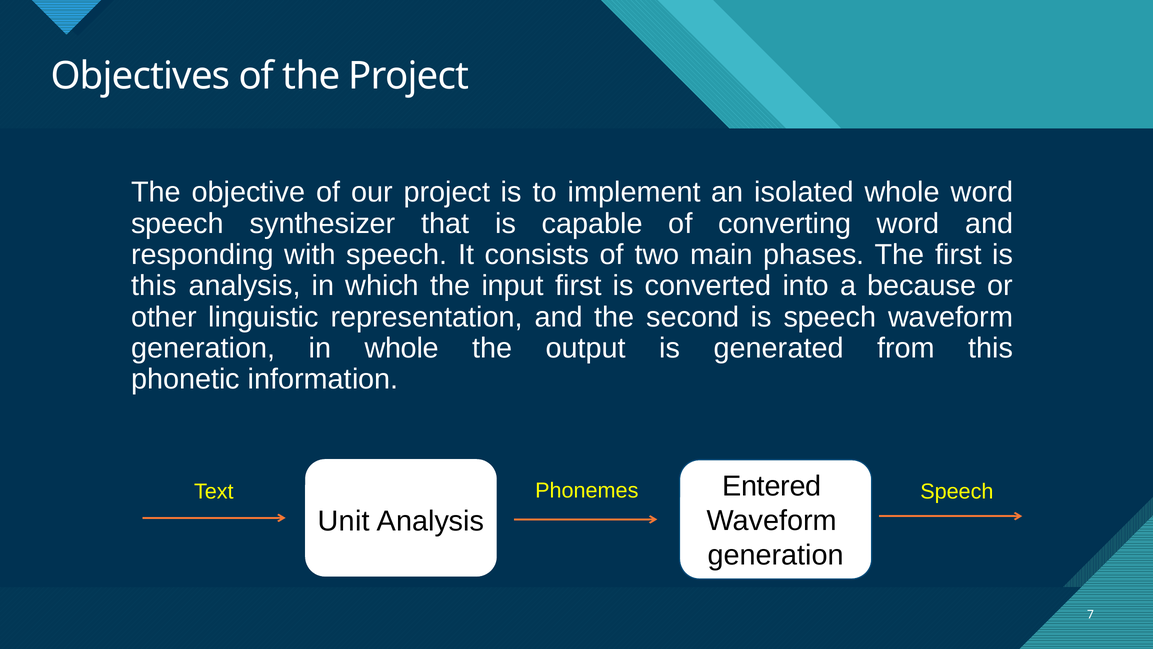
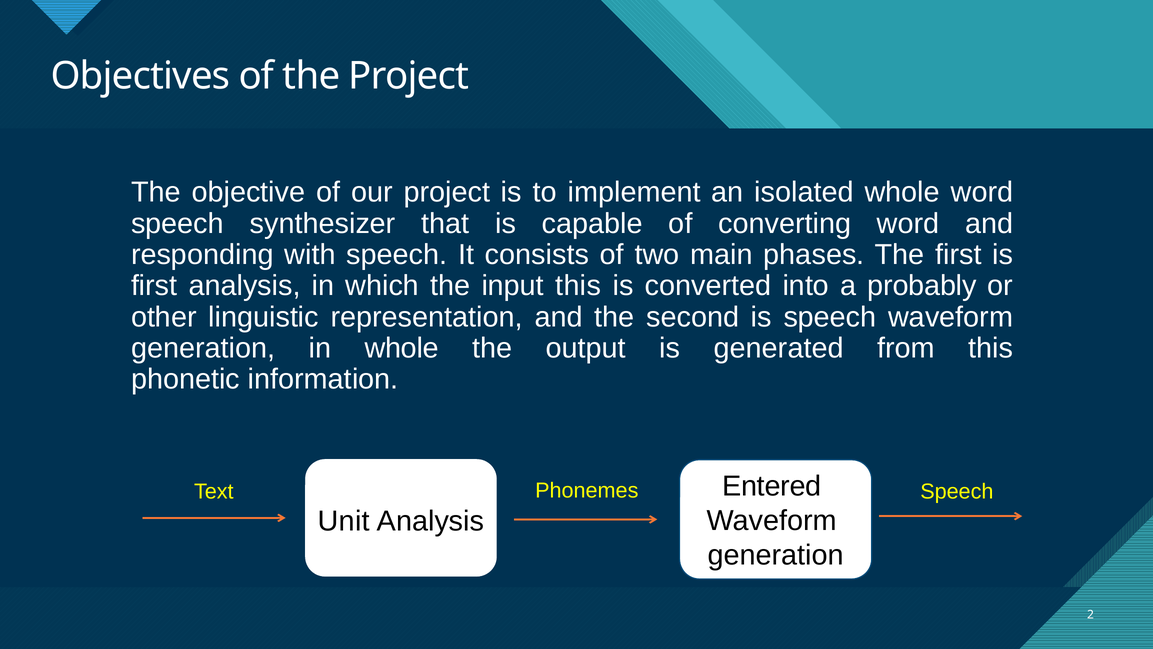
this: this -> first (154, 286)
input first: first -> this (578, 286)
because: because -> probably (922, 286)
7: 7 -> 2 (1091, 614)
